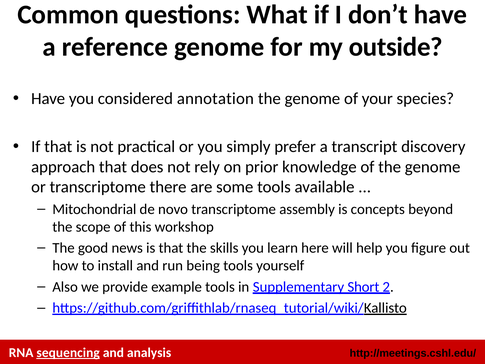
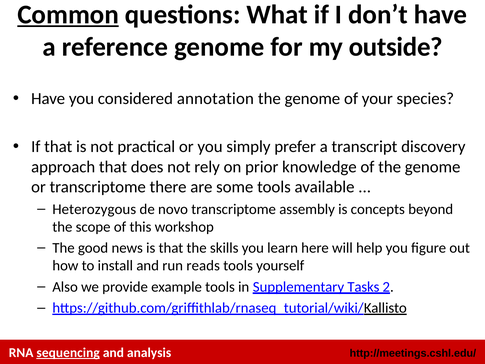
Common underline: none -> present (68, 15)
Mitochondrial: Mitochondrial -> Heterozygous (94, 209)
being: being -> reads (203, 266)
Short: Short -> Tasks (363, 287)
